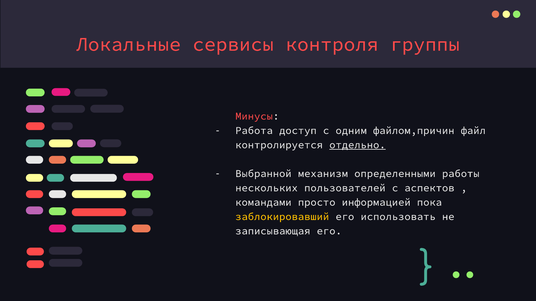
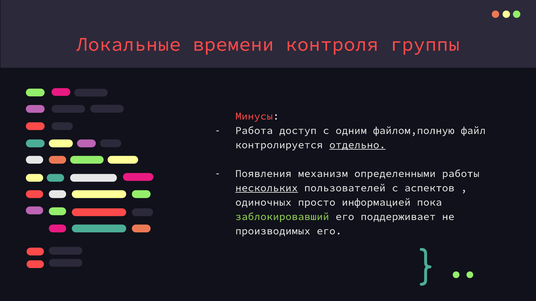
сервисы: сервисы -> времени (233, 44)
файлом,причин: файлом,причин -> файлом,полную (414, 131)
Выбранной: Выбранной -> Появления (263, 174)
нескольких underline: none -> present (267, 188)
командами: командами -> одиночных (263, 203)
заблокировавший colour: yellow -> light green (282, 217)
использовать: использовать -> поддерживает (398, 217)
записывающая: записывающая -> производимых (273, 231)
